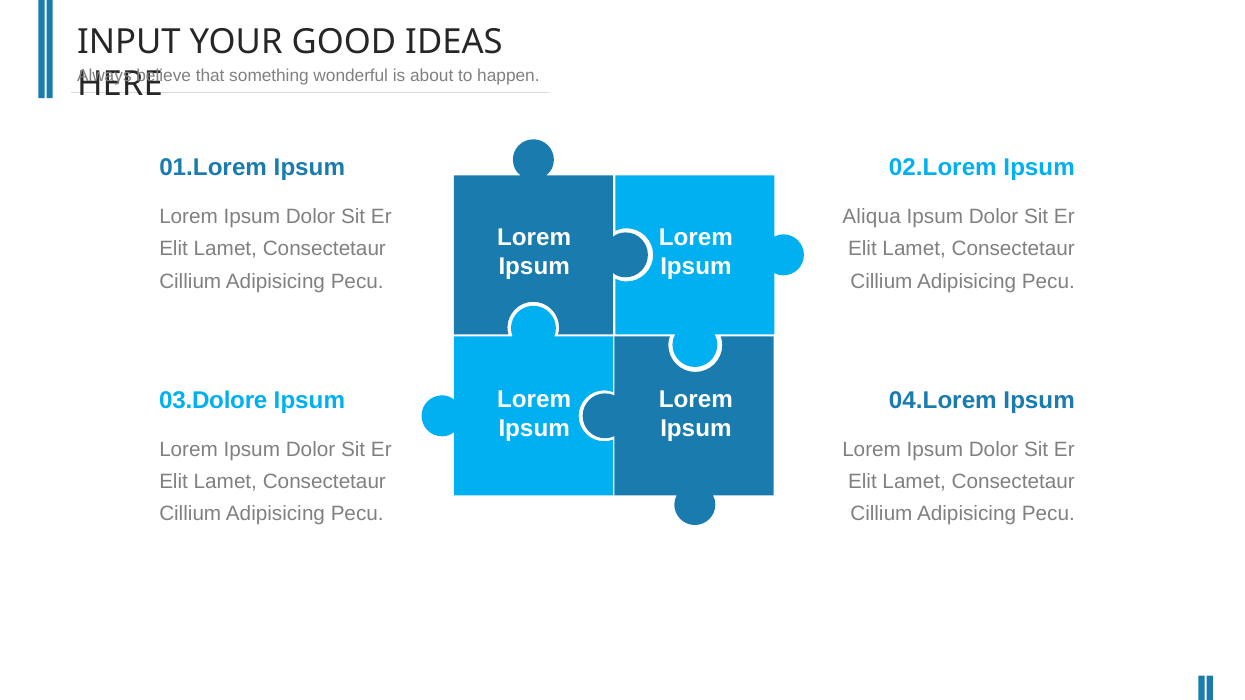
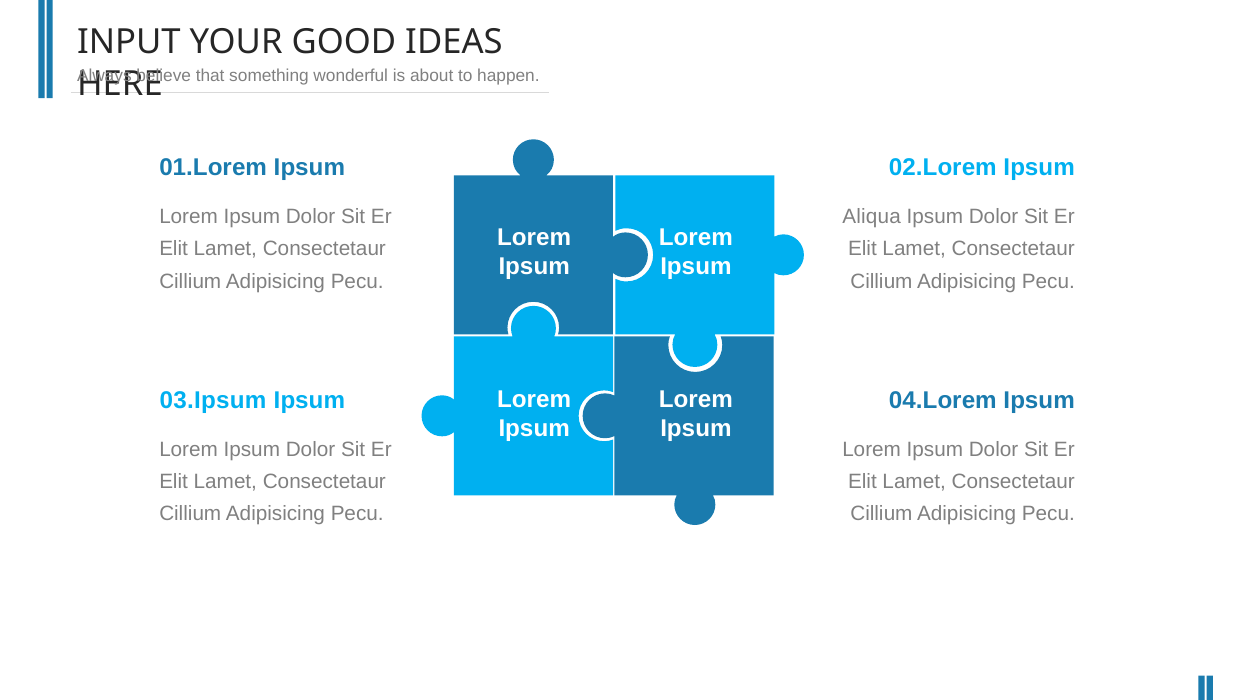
03.Dolore: 03.Dolore -> 03.Ipsum (213, 401)
